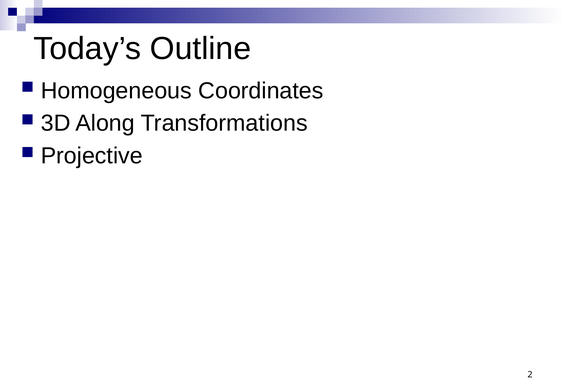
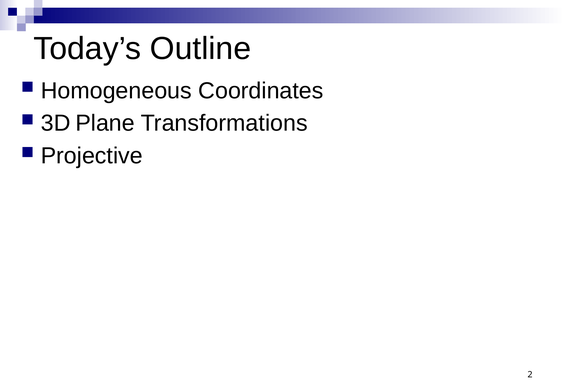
Along: Along -> Plane (105, 123)
